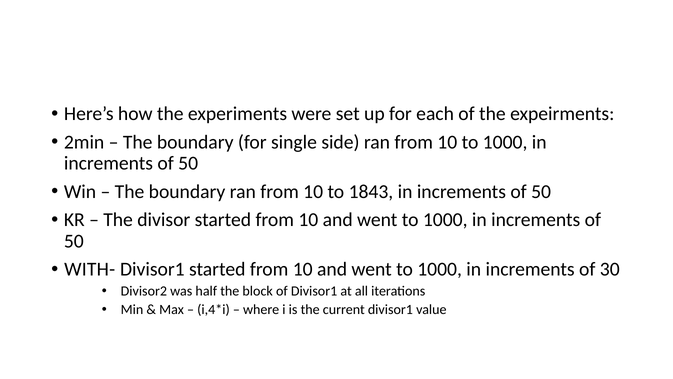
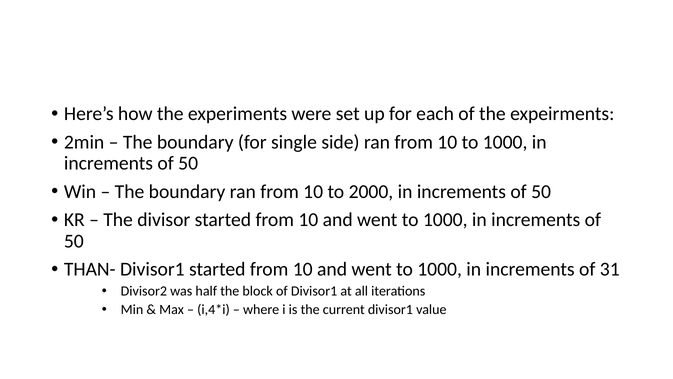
1843: 1843 -> 2000 (371, 191)
WITH-: WITH- -> THAN- (90, 269)
30: 30 -> 31 (610, 269)
